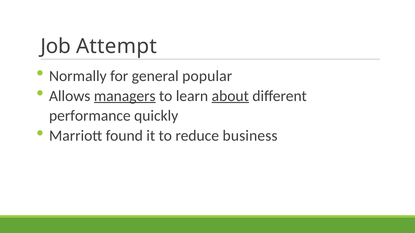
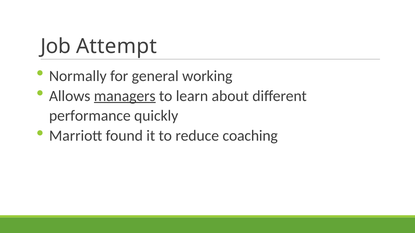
popular: popular -> working (207, 76)
about underline: present -> none (230, 96)
business: business -> coaching (250, 136)
